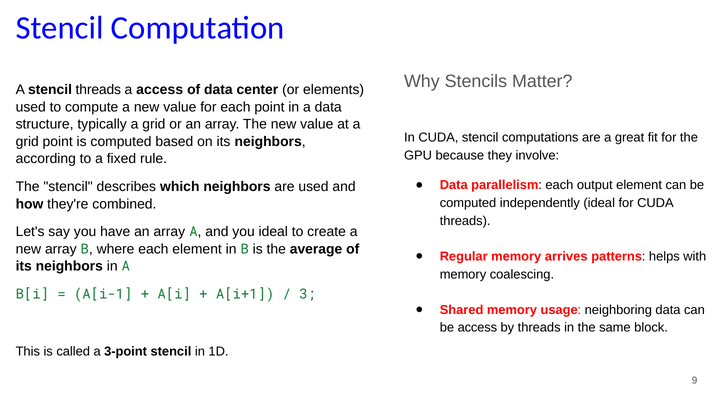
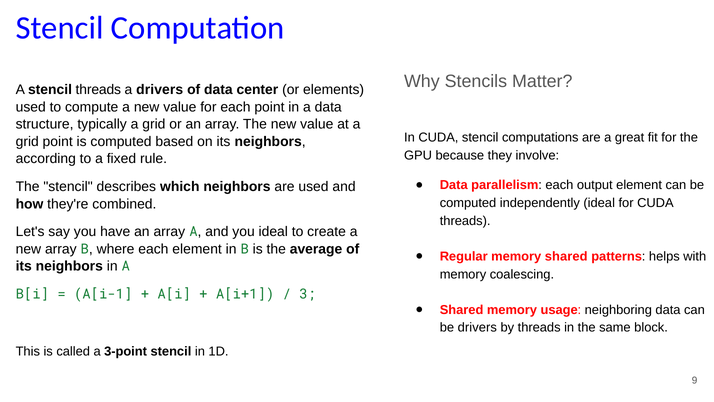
a access: access -> drivers (160, 90)
memory arrives: arrives -> shared (566, 256)
be access: access -> drivers (477, 327)
